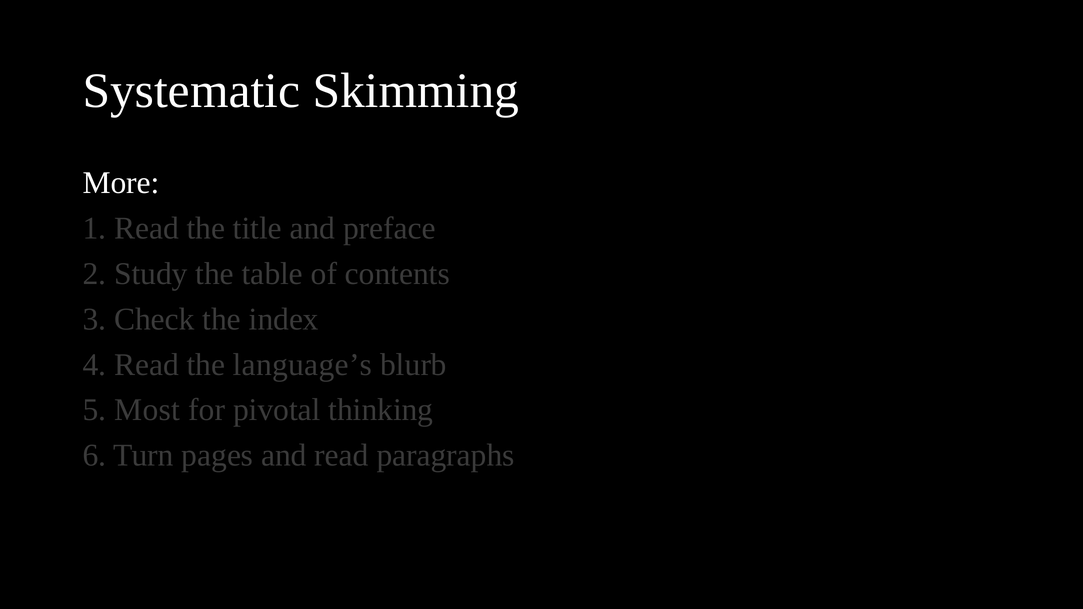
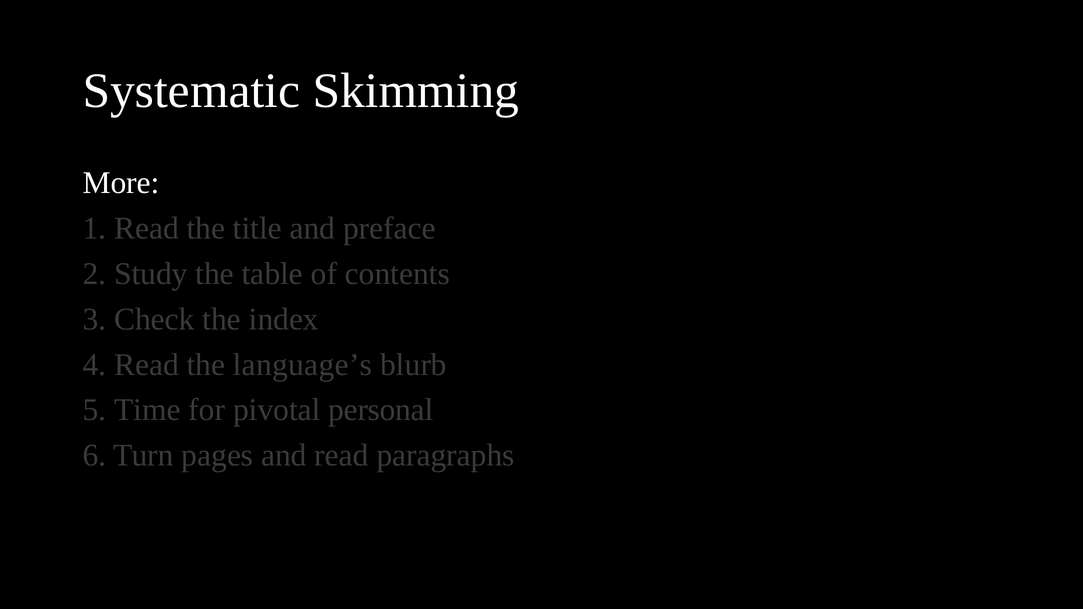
Most: Most -> Time (147, 410)
thinking: thinking -> personal (381, 410)
